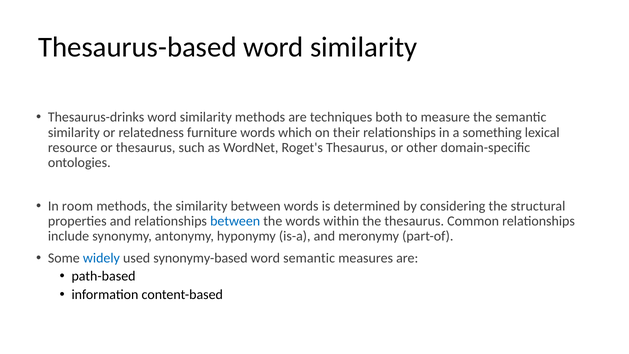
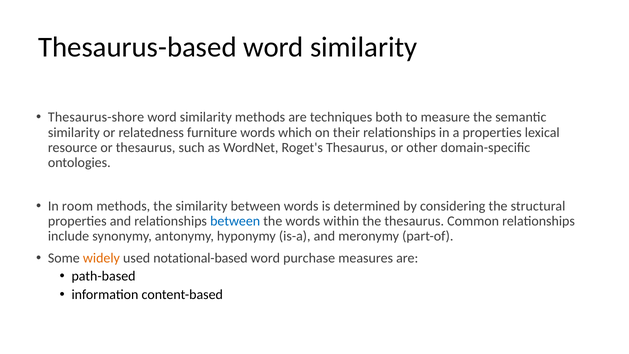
Thesaurus-drinks: Thesaurus-drinks -> Thesaurus-shore (96, 117)
a something: something -> properties (492, 132)
widely colour: blue -> orange (101, 258)
synonymy-based: synonymy-based -> notational-based (200, 258)
word semantic: semantic -> purchase (309, 258)
